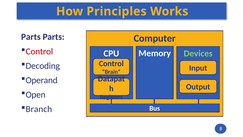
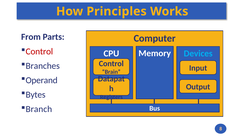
Parts: Parts -> From (31, 37)
Devices colour: light green -> light blue (198, 53)
Decoding: Decoding -> Branches (43, 66)
Open: Open -> Bytes (36, 94)
